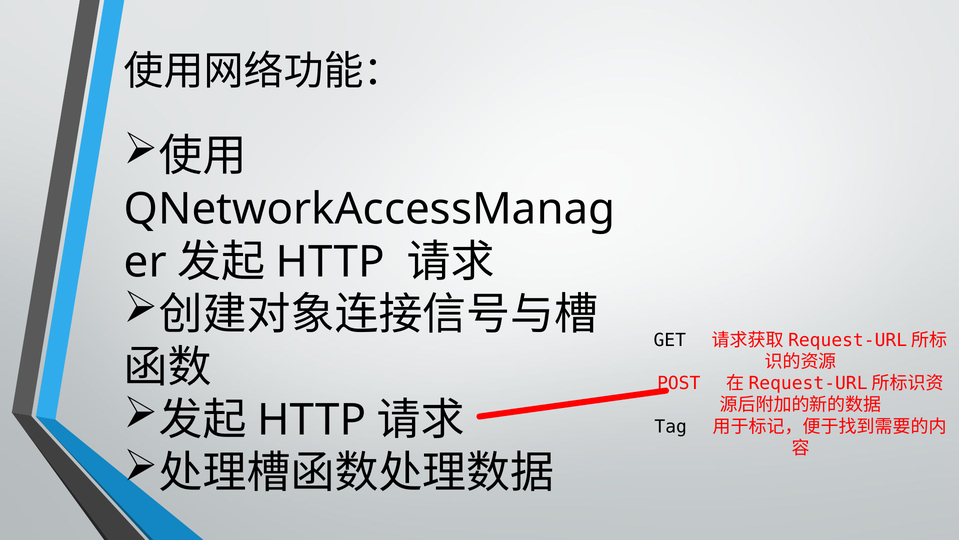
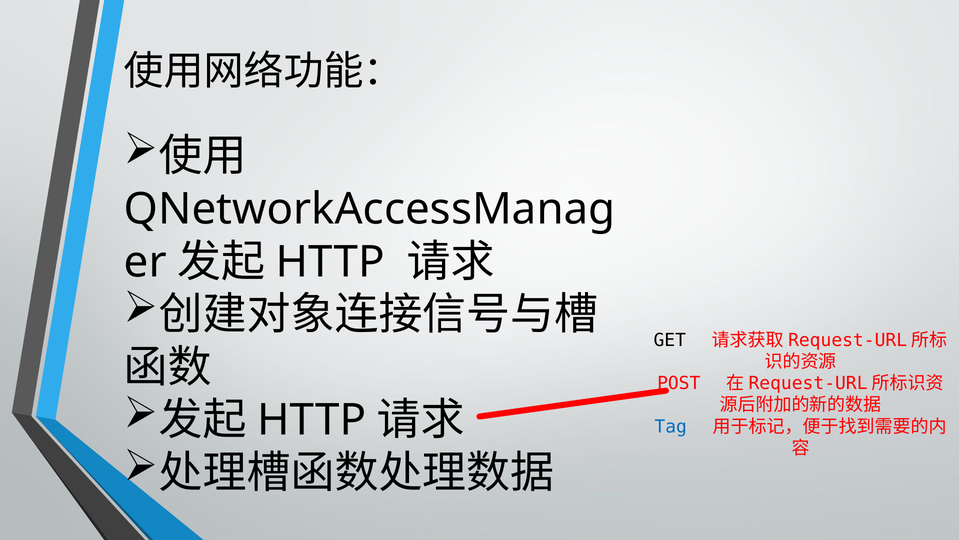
Tag colour: black -> blue (671, 426)
